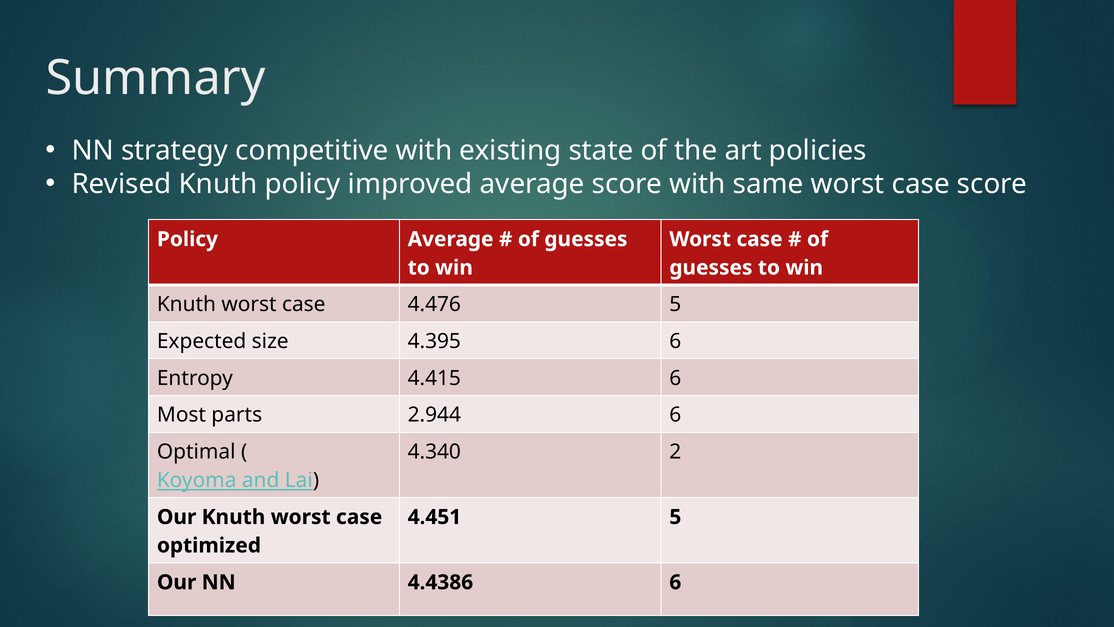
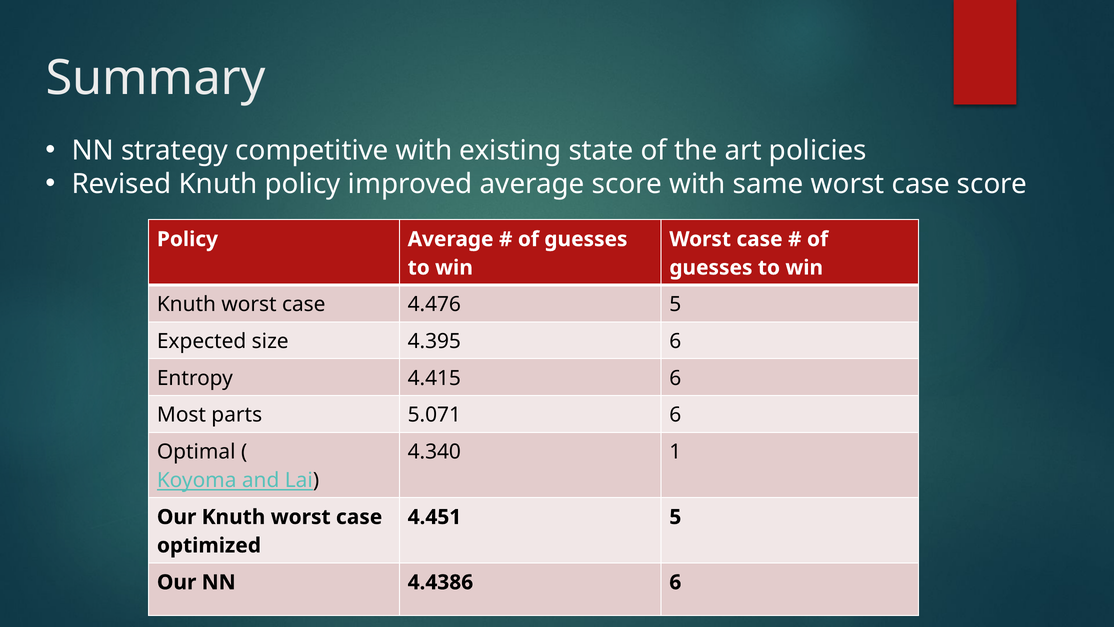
2.944: 2.944 -> 5.071 (434, 415)
2: 2 -> 1 (675, 452)
